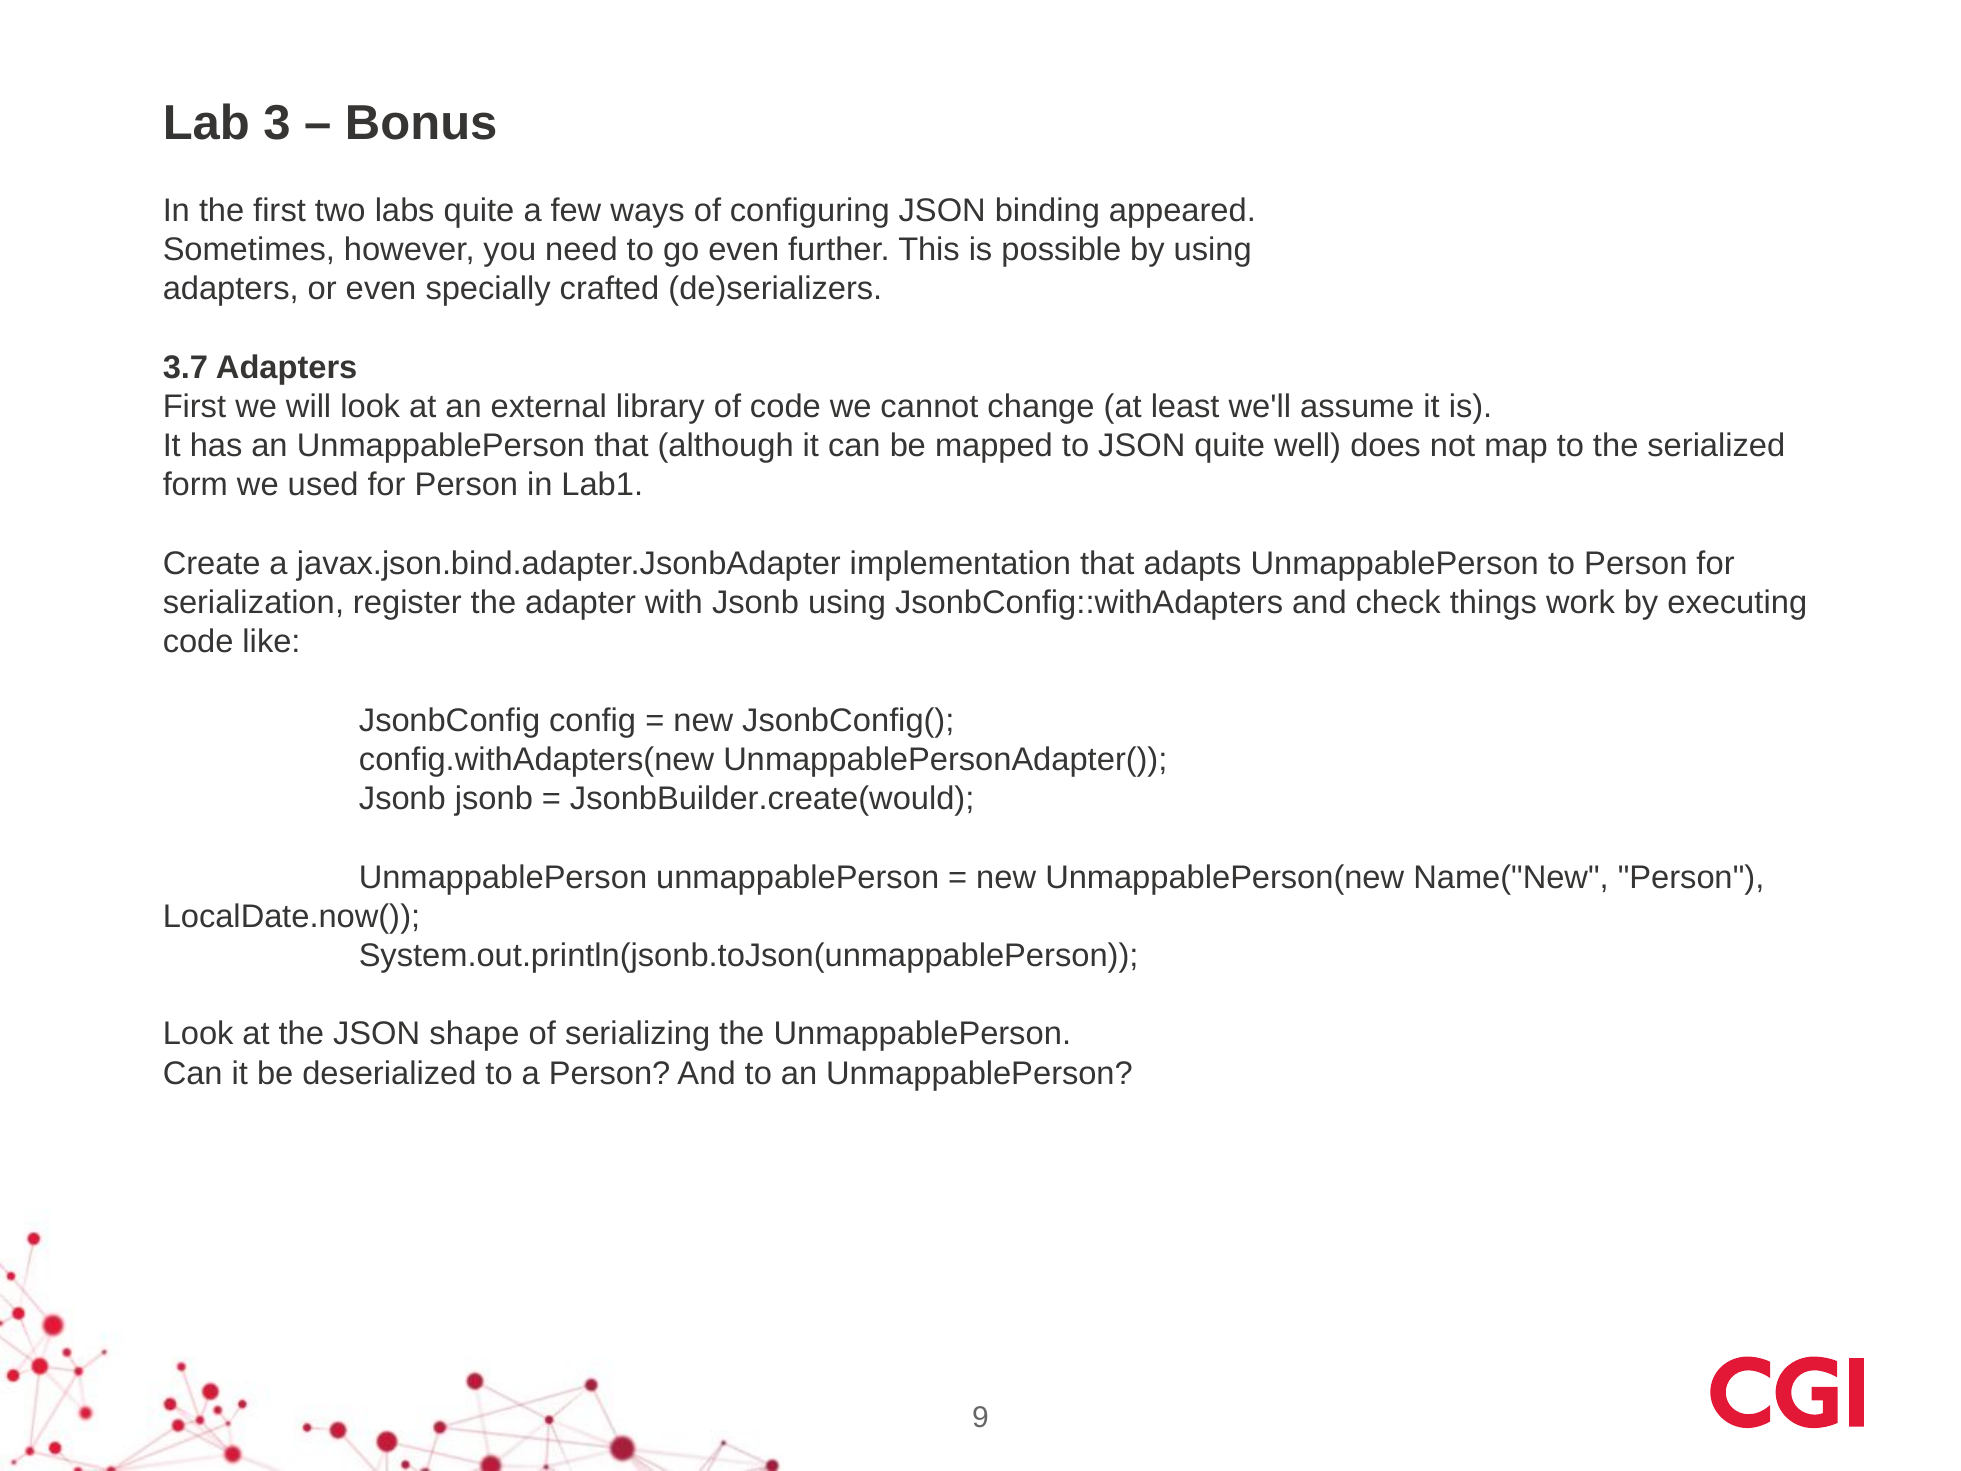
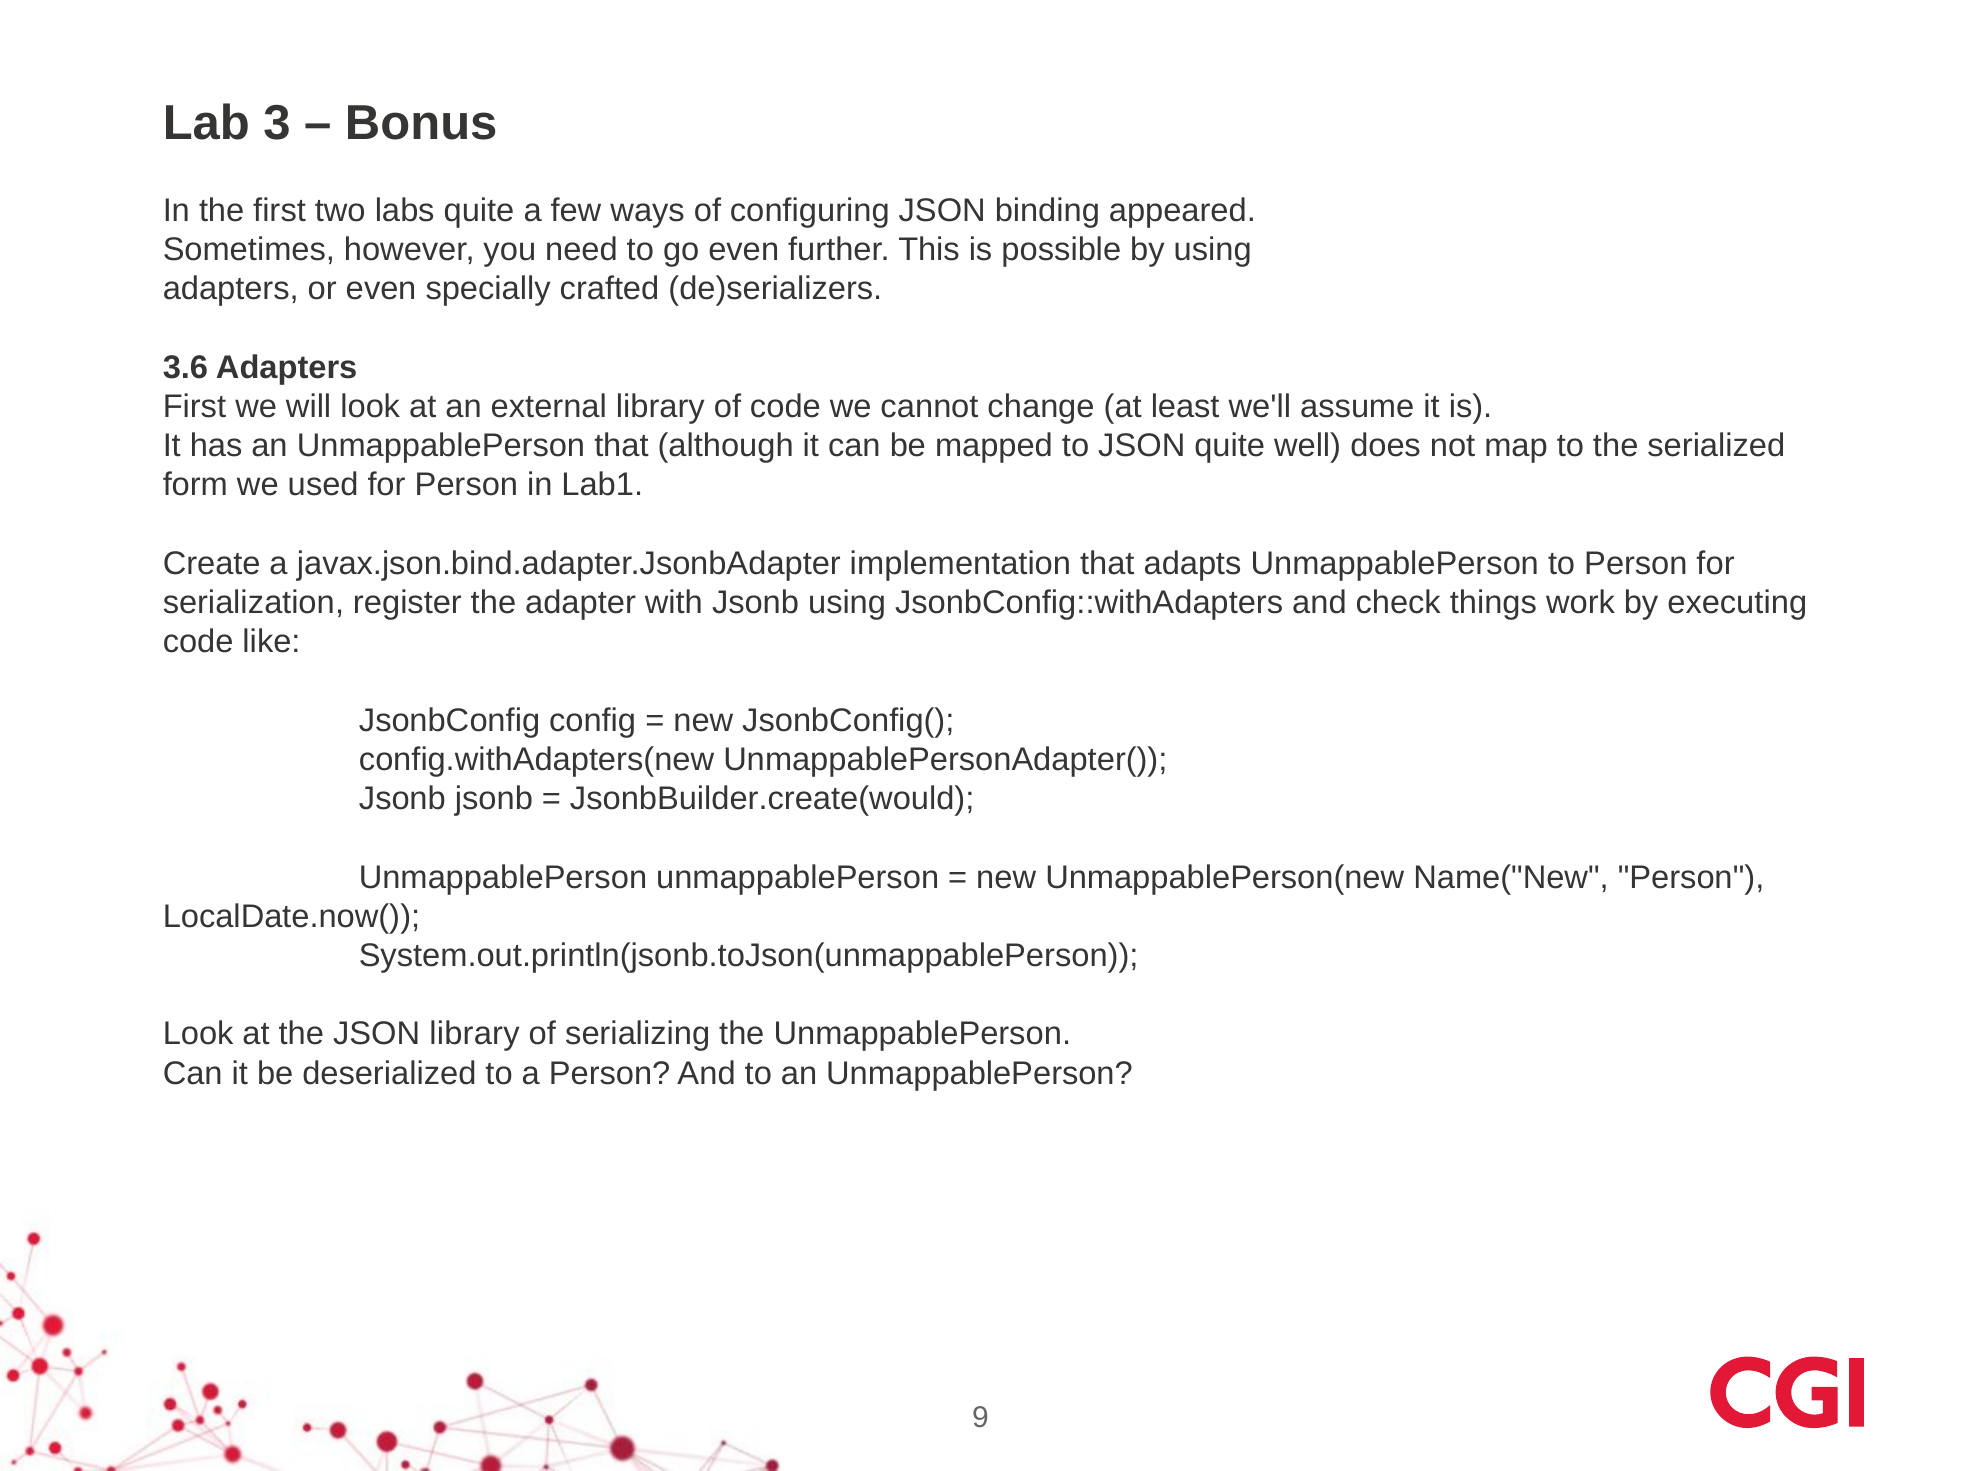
3.7: 3.7 -> 3.6 (185, 367)
JSON shape: shape -> library (474, 1034)
